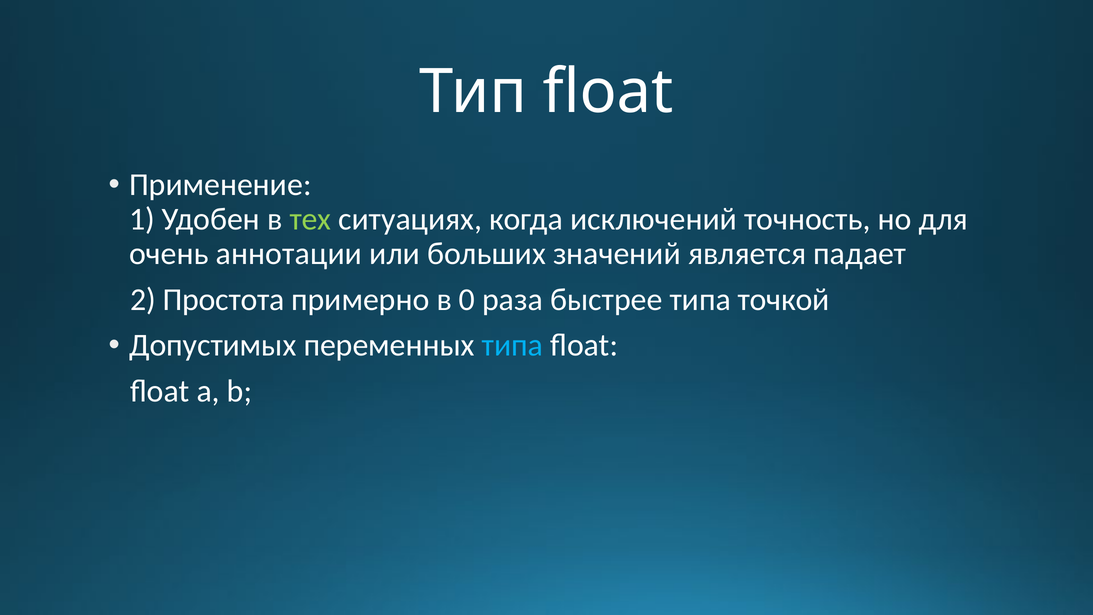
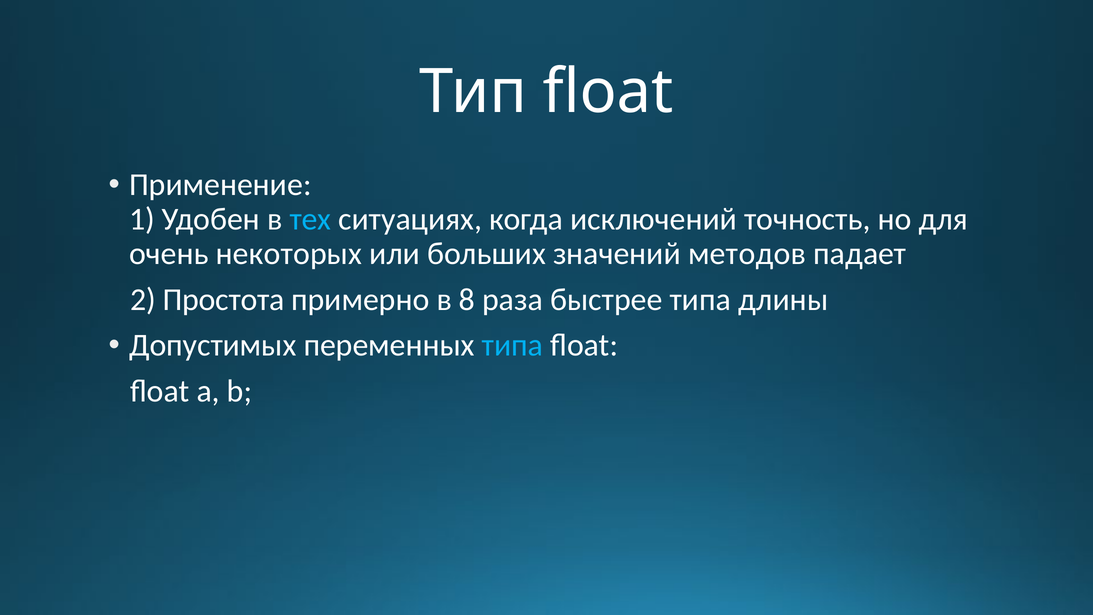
тех colour: light green -> light blue (310, 219)
аннотации: аннотации -> некоторых (289, 254)
является: является -> методов (747, 254)
0: 0 -> 8 (467, 299)
точкой: точкой -> длины (783, 299)
